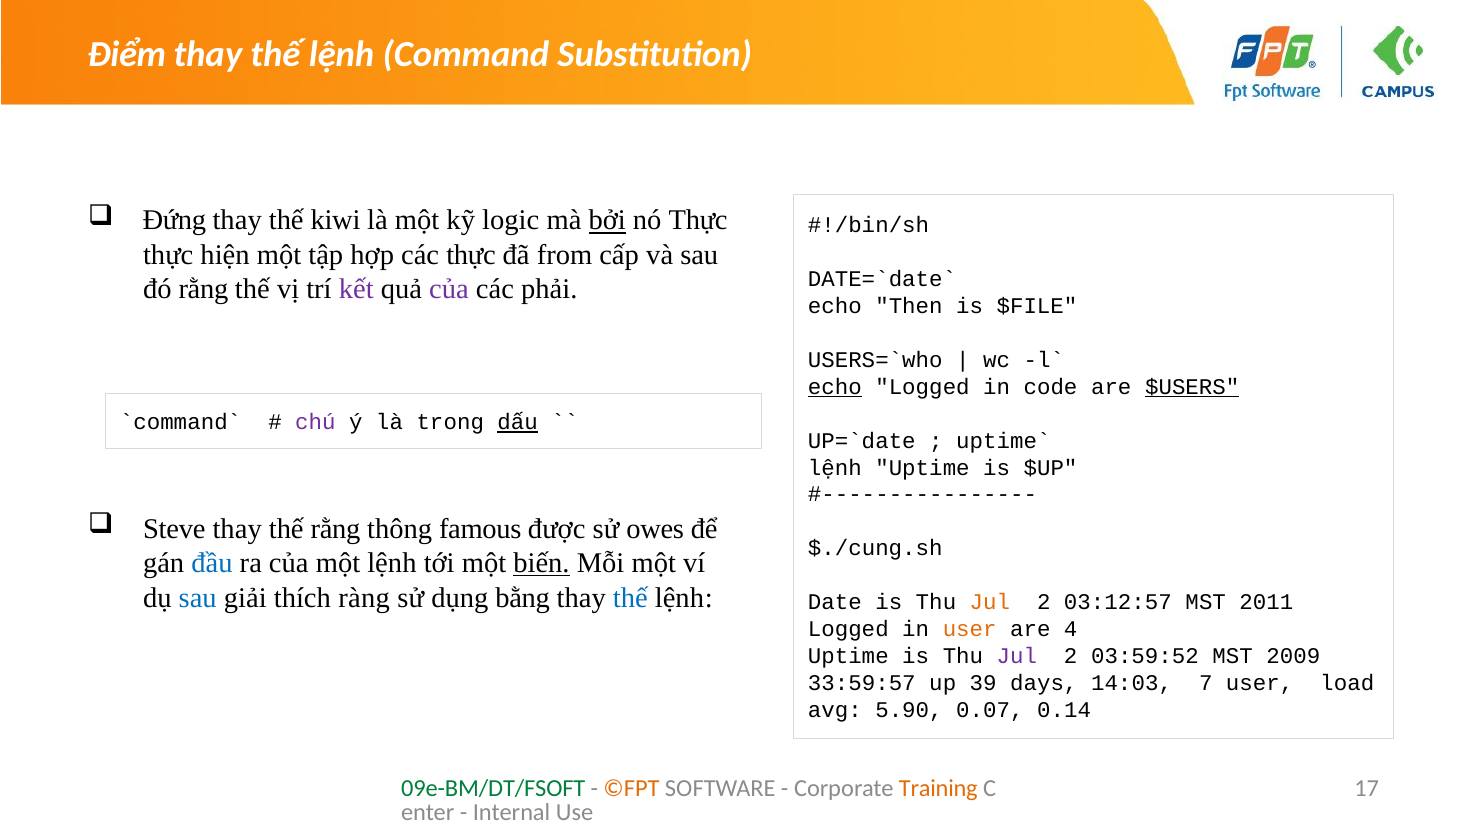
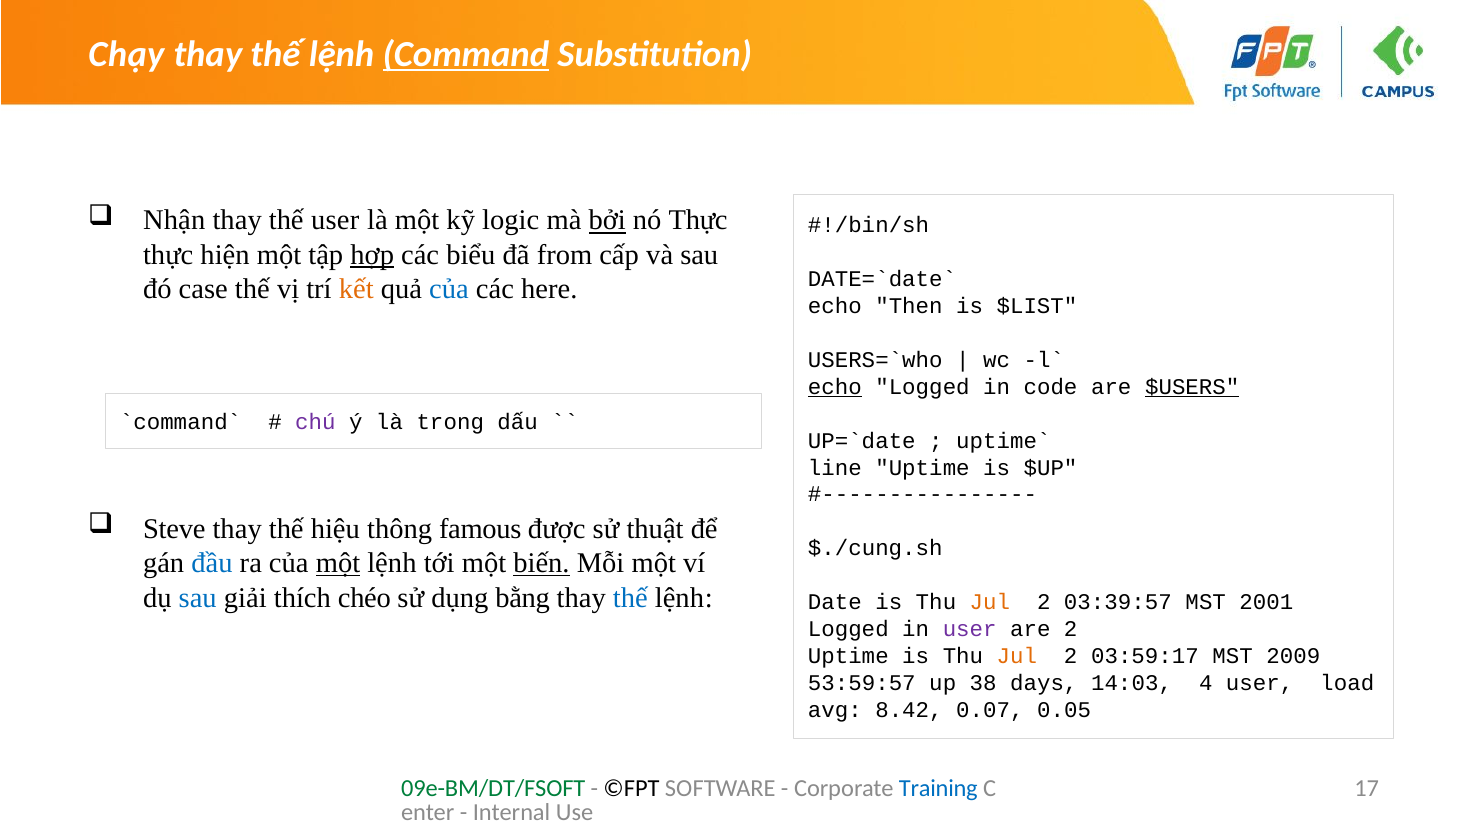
Điểm: Điểm -> Chạy (126, 54)
Command underline: none -> present (466, 54)
Đứng: Đứng -> Nhận (174, 220)
thế kiwi: kiwi -> user (335, 220)
hợp underline: none -> present (372, 255)
các thực: thực -> biểu (471, 255)
đó rằng: rằng -> case (203, 289)
kết colour: purple -> orange (356, 289)
của colour: purple -> blue (449, 289)
phải: phải -> here (549, 289)
$FILE: $FILE -> $LIST (1037, 306)
dấu underline: present -> none (518, 423)
lệnh: lệnh -> line (835, 468)
thế rằng: rằng -> hiệu (335, 529)
owes: owes -> thuật (655, 529)
một underline: none -> present (338, 564)
ràng: ràng -> chéo (364, 598)
03:12:57: 03:12:57 -> 03:39:57 (1118, 602)
2011: 2011 -> 2001 (1266, 602)
user colour: orange -> purple (970, 629)
are 4: 4 -> 2 (1071, 629)
Jul colour: purple -> orange (1017, 656)
03:59:52: 03:59:52 -> 03:59:17 (1145, 656)
33:59:57: 33:59:57 -> 53:59:57 (862, 683)
39: 39 -> 38 (983, 683)
7: 7 -> 4 (1206, 683)
5.90: 5.90 -> 8.42 (909, 710)
0.14: 0.14 -> 0.05 (1064, 710)
©FPT colour: orange -> black (632, 788)
Training colour: orange -> blue (938, 788)
